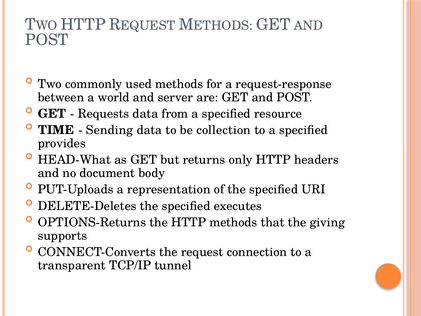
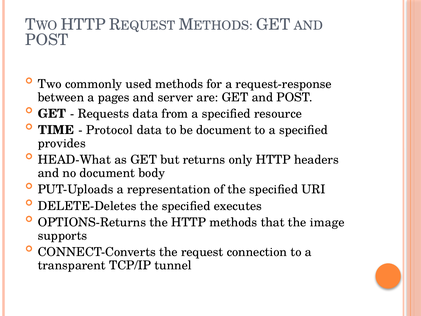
world: world -> pages (114, 97)
Sending: Sending -> Protocol (110, 130)
be collection: collection -> document (224, 130)
giving: giving -> image (327, 222)
